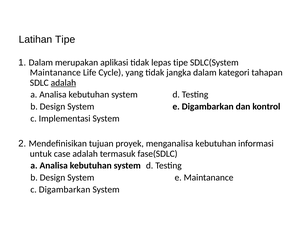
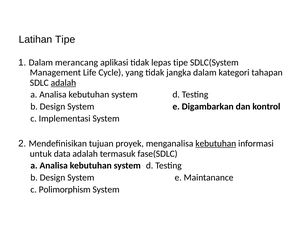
merupakan: merupakan -> merancang (77, 62)
Maintanance: Maintanance -> Management (55, 72)
kebutuhan underline: none -> present (216, 143)
case: case -> data (62, 153)
c Digambarkan: Digambarkan -> Polimorphism (65, 189)
